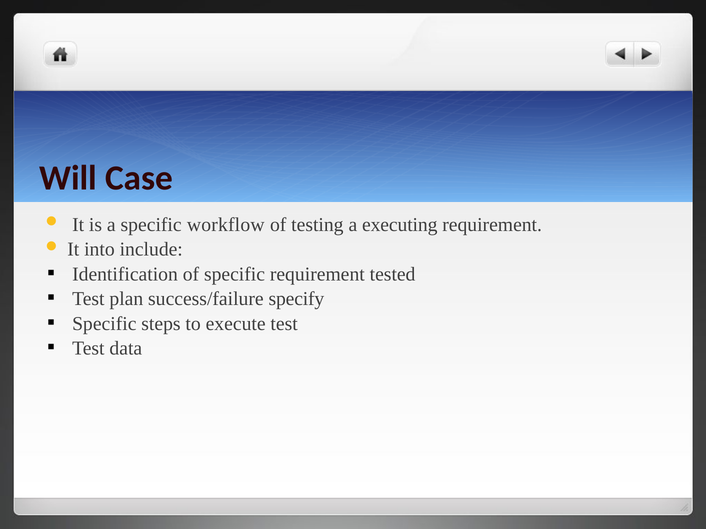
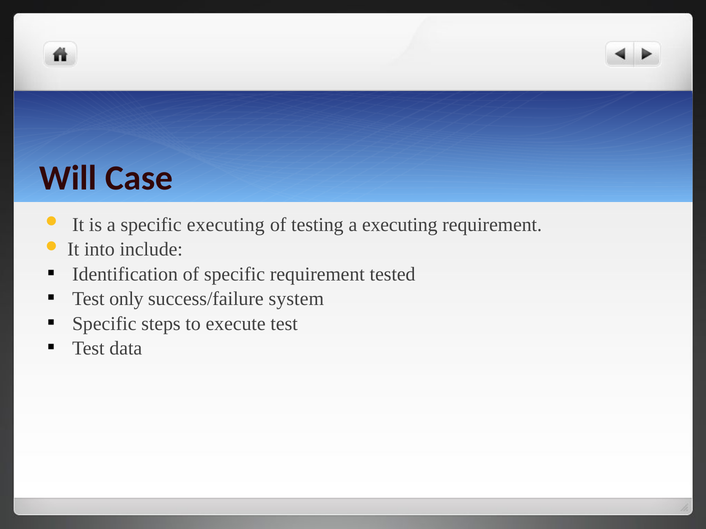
specific workflow: workflow -> executing (226, 225)
plan: plan -> only (126, 299)
specify: specify -> system (296, 299)
